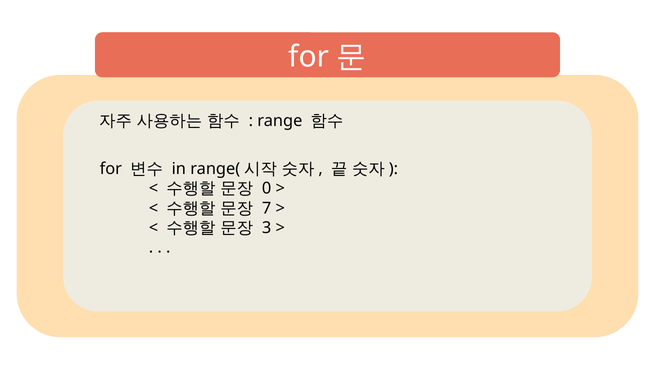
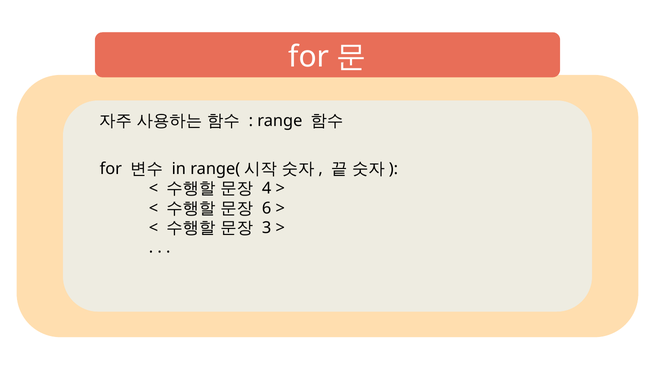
0: 0 -> 4 (267, 189)
7: 7 -> 6 (267, 208)
